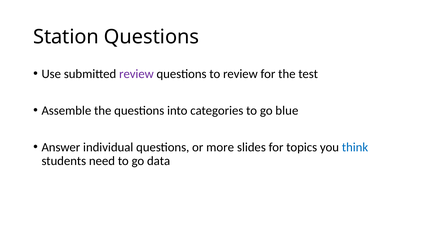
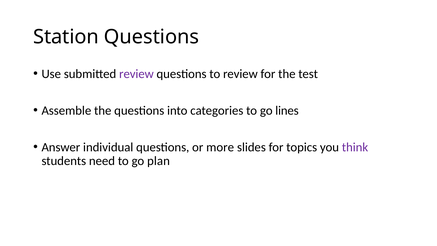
blue: blue -> lines (287, 111)
think colour: blue -> purple (355, 147)
data: data -> plan (159, 161)
